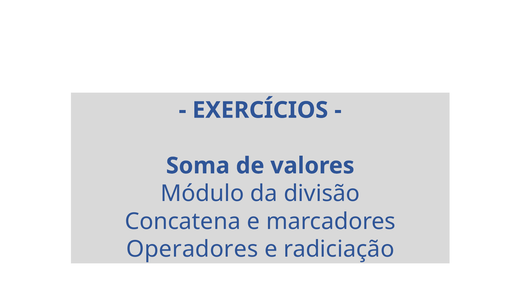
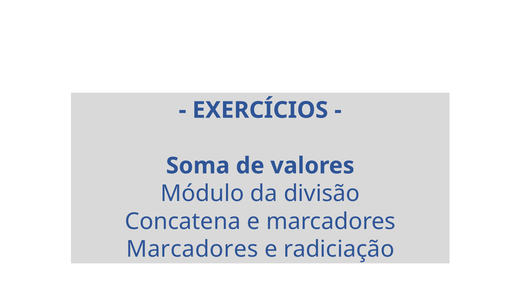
Operadores: Operadores -> Marcadores (192, 250)
